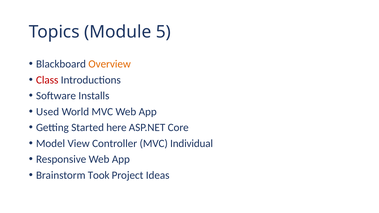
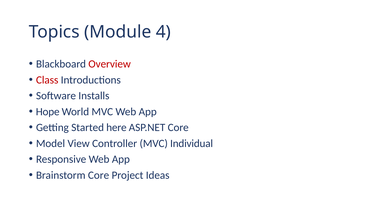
5: 5 -> 4 (163, 32)
Overview colour: orange -> red (110, 64)
Used: Used -> Hope (48, 112)
Brainstorm Took: Took -> Core (99, 175)
